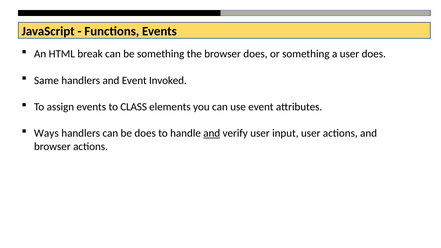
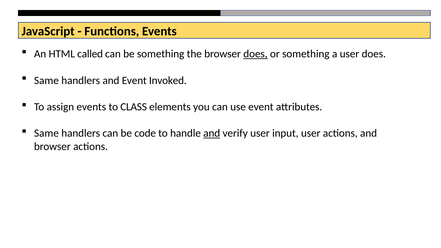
break: break -> called (90, 54)
does underline: none -> present (255, 54)
Ways: Ways -> Same (46, 133)
be does: does -> code (145, 133)
